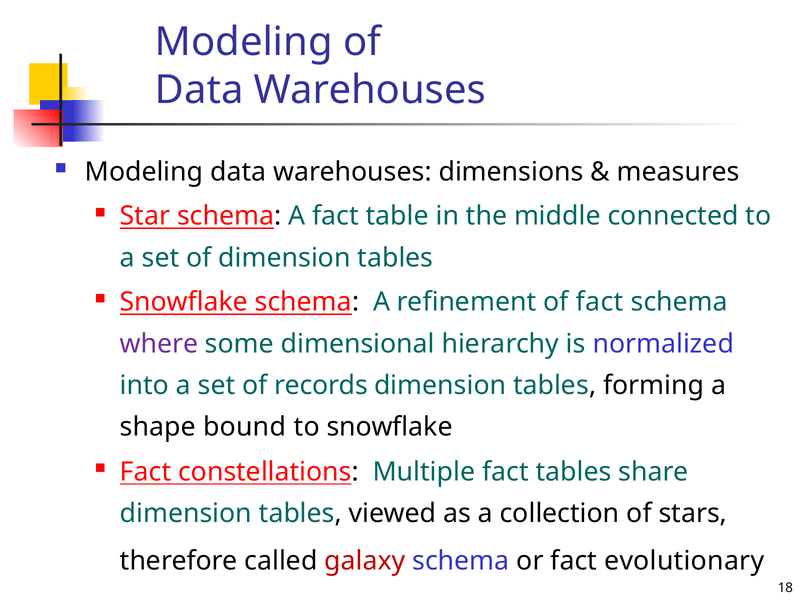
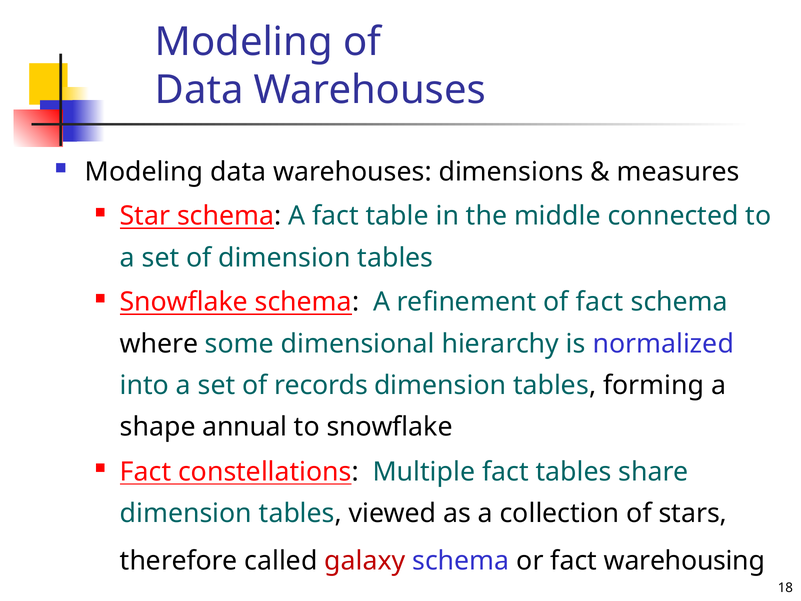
where colour: purple -> black (159, 344)
bound: bound -> annual (245, 427)
evolutionary: evolutionary -> warehousing (685, 561)
